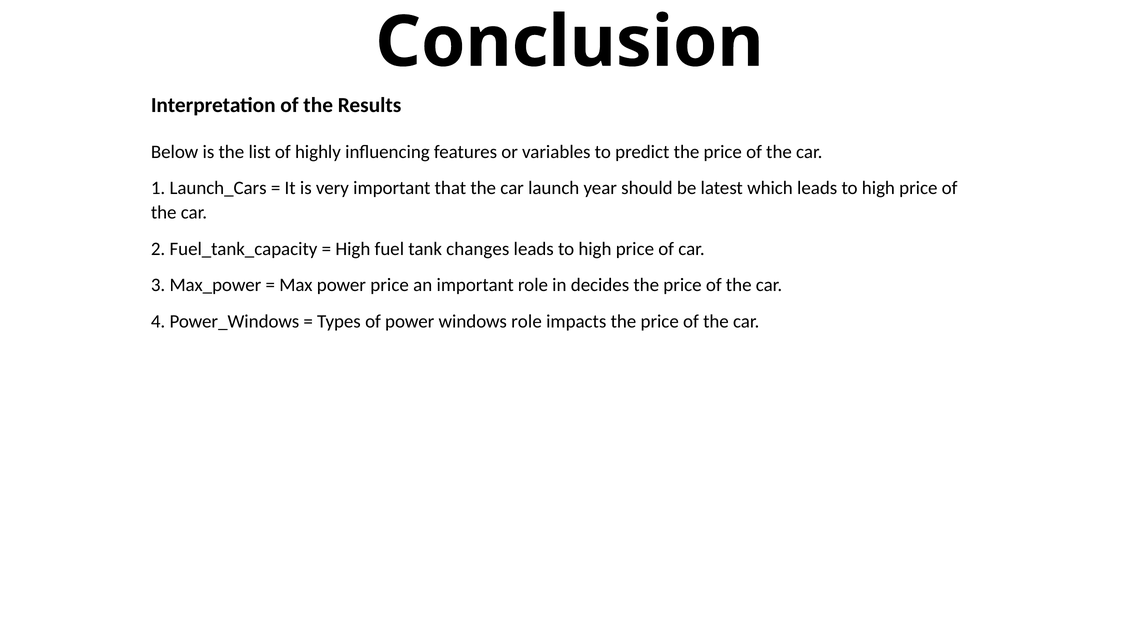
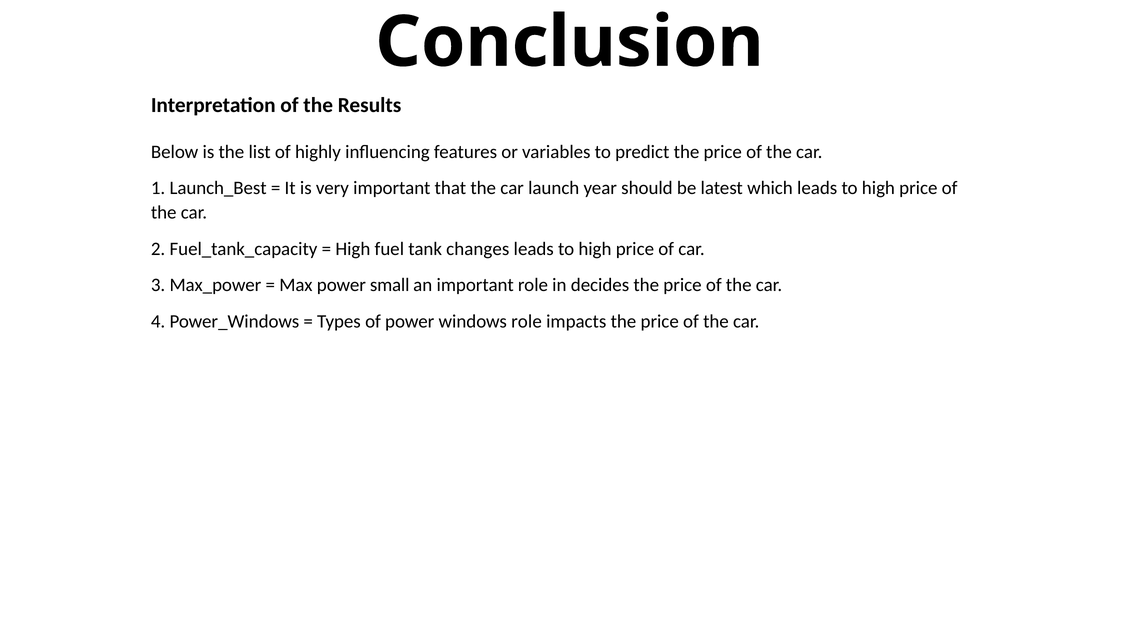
Launch_Cars: Launch_Cars -> Launch_Best (218, 188)
power price: price -> small (390, 285)
